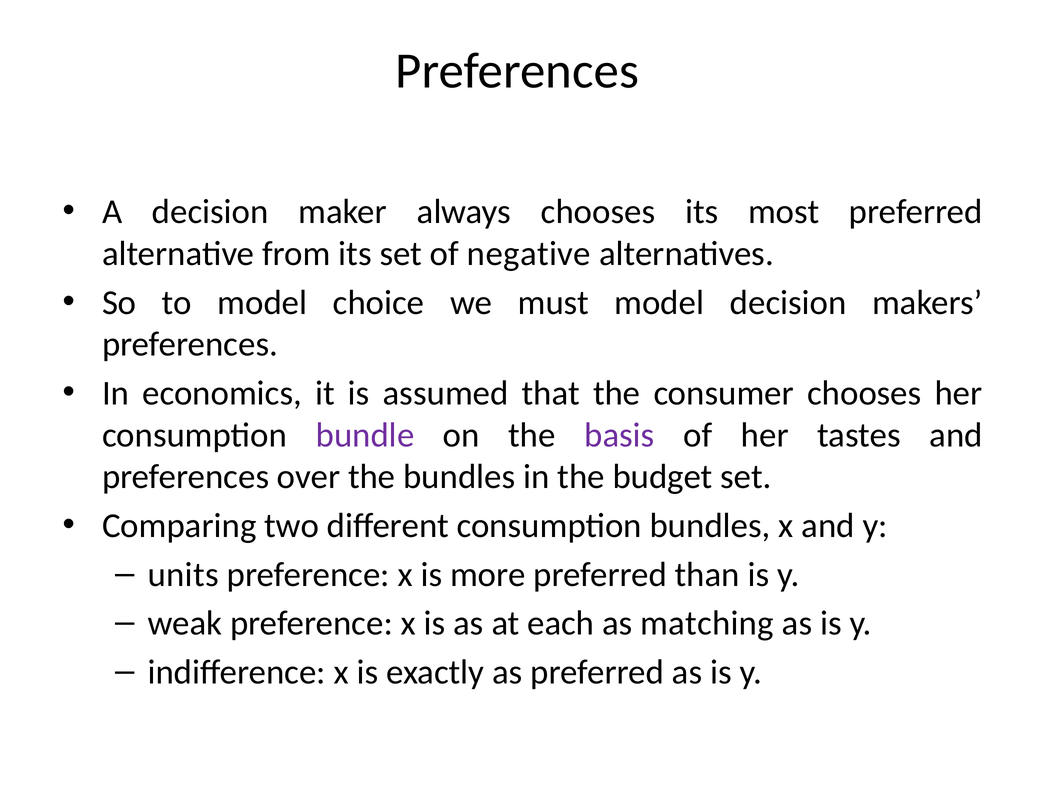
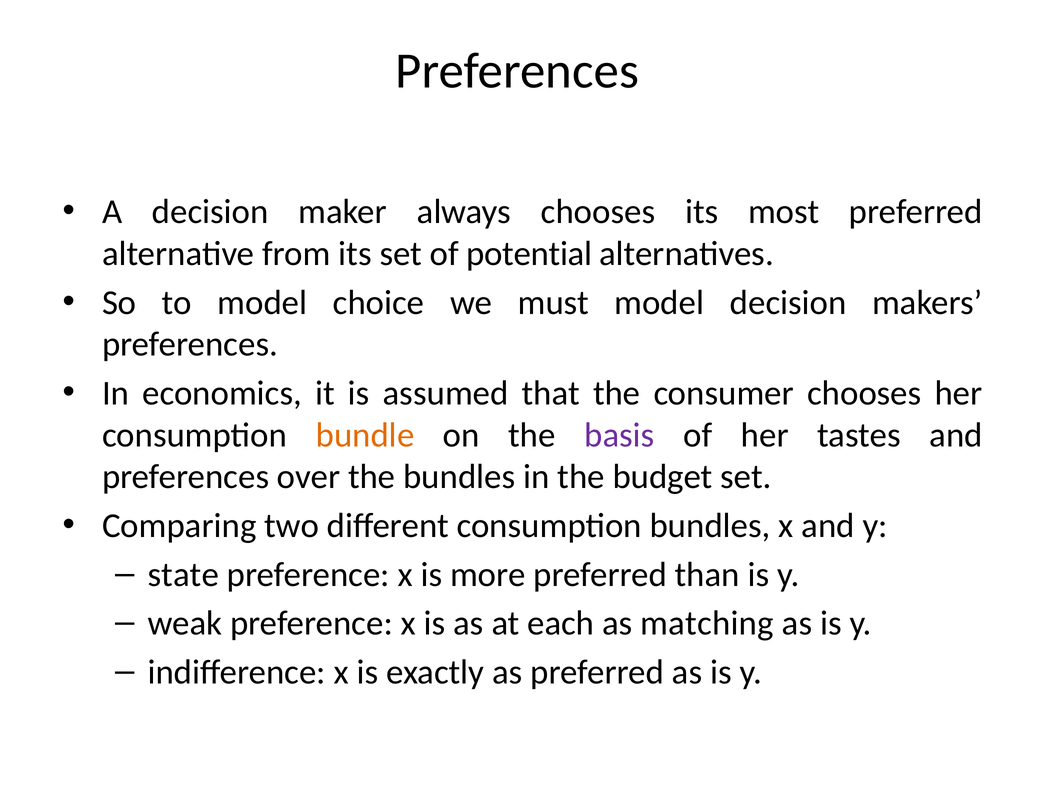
negative: negative -> potential (529, 253)
bundle colour: purple -> orange (365, 435)
units: units -> state (183, 574)
